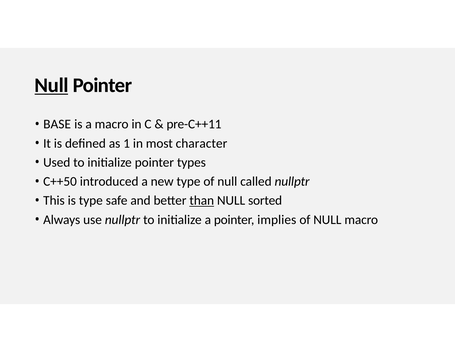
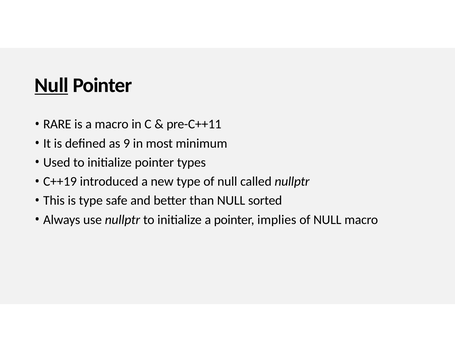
BASE: BASE -> RARE (57, 124)
1: 1 -> 9 (127, 143)
character: character -> minimum (202, 143)
C++50: C++50 -> C++19 (60, 181)
than underline: present -> none (202, 200)
